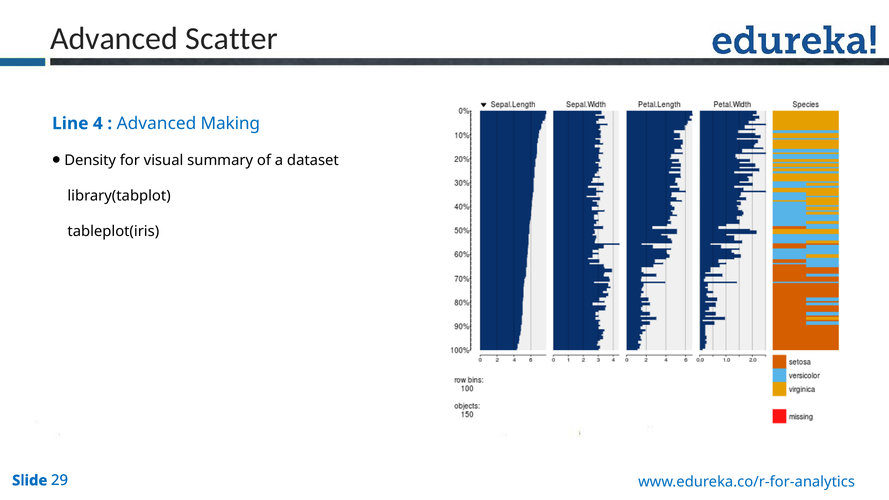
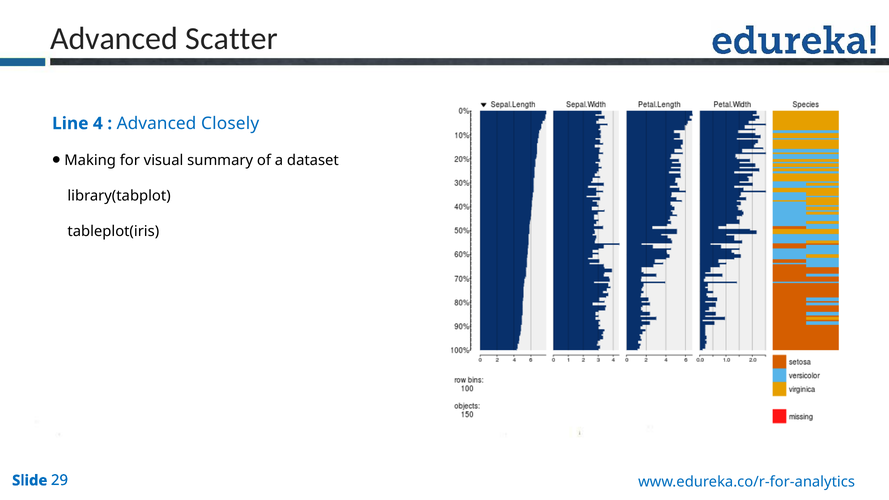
Making: Making -> Closely (230, 124)
Density: Density -> Making (90, 160)
